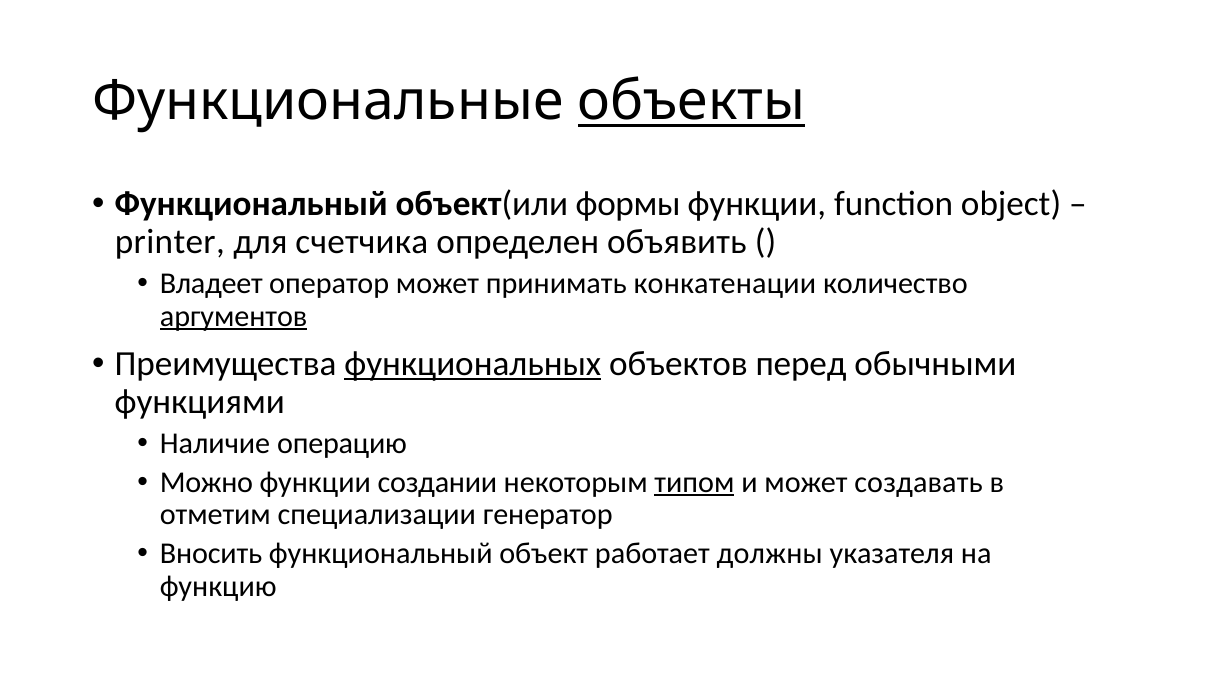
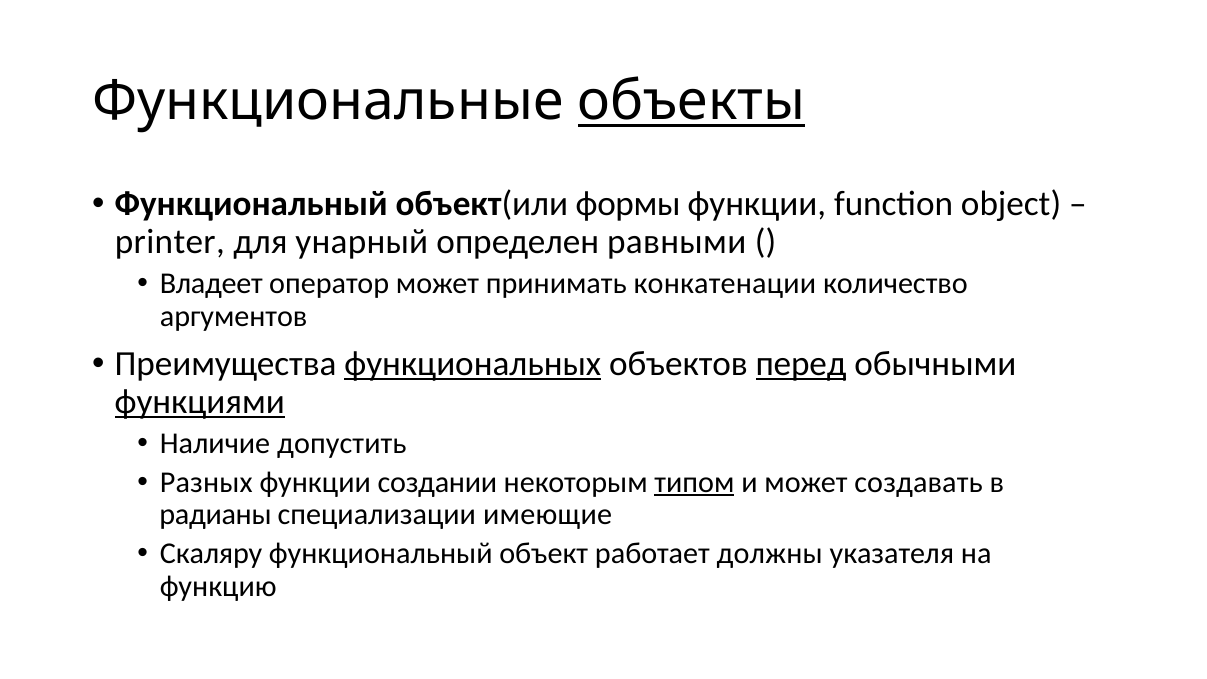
счетчика: счетчика -> унарный (362, 242)
объявить: объявить -> равными (677, 242)
аргументов underline: present -> none (234, 316)
перед underline: none -> present (801, 364)
функциями underline: none -> present (200, 402)
операцию: операцию -> допустить (342, 443)
Можно: Можно -> Разных (206, 482)
отметим: отметим -> радианы (216, 515)
генератор: генератор -> имеющие (548, 515)
Вносить: Вносить -> Скаляру (211, 554)
